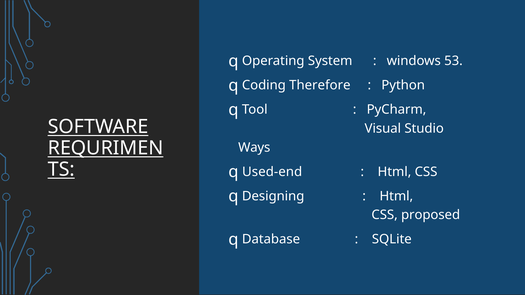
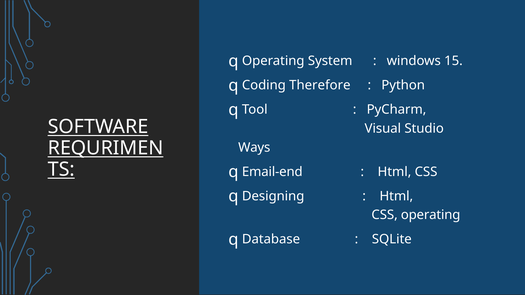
53: 53 -> 15 (453, 61)
Used-end: Used-end -> Email-end (272, 172)
CSS proposed: proposed -> operating (431, 215)
